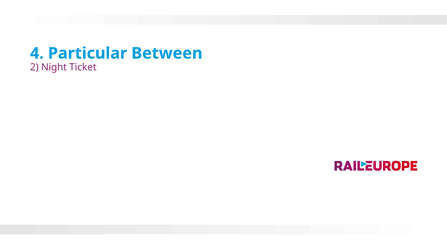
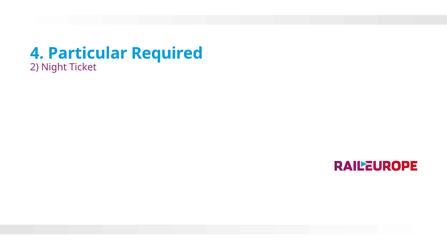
Between: Between -> Required (167, 53)
